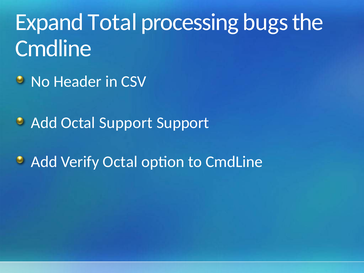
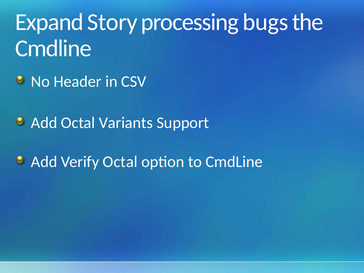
Total: Total -> Story (112, 22)
Octal Support: Support -> Variants (126, 123)
